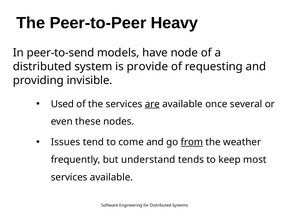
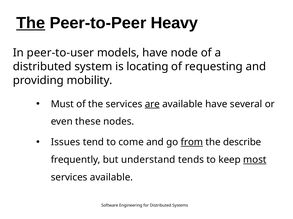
The underline: none -> present (31, 23)
peer-to-send: peer-to-send -> peer-to-user (60, 53)
provide: provide -> locating (148, 67)
invisible: invisible -> mobility (90, 81)
Used: Used -> Must (62, 104)
available once: once -> have (216, 104)
weather: weather -> describe (242, 143)
most underline: none -> present (255, 160)
